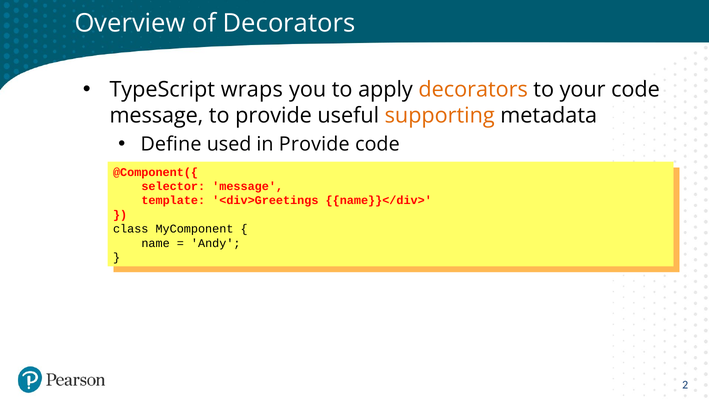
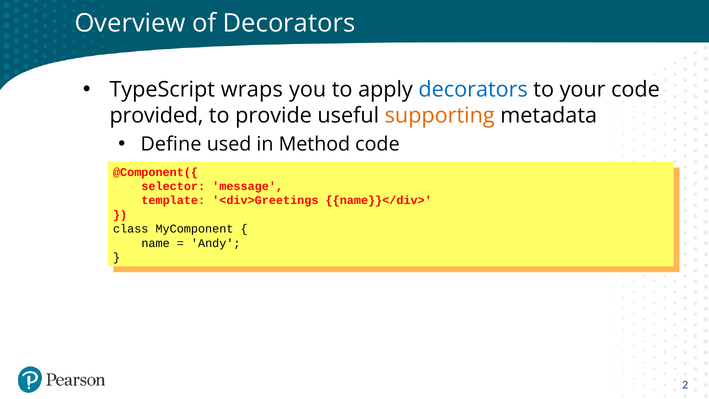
decorators colour: orange -> blue (473, 90)
message: message -> provided (156, 116)
in Provide: Provide -> Method (314, 144)
